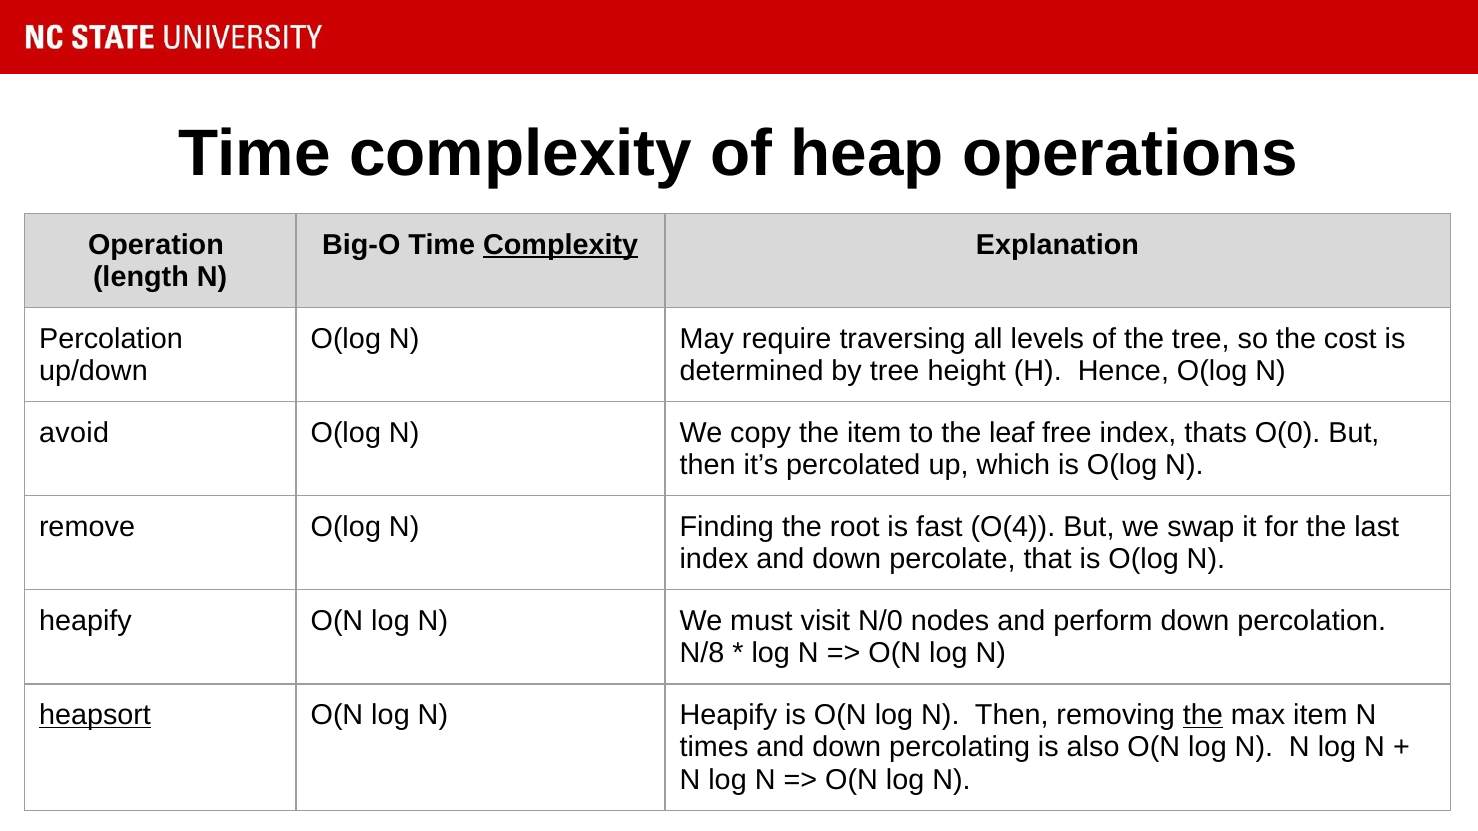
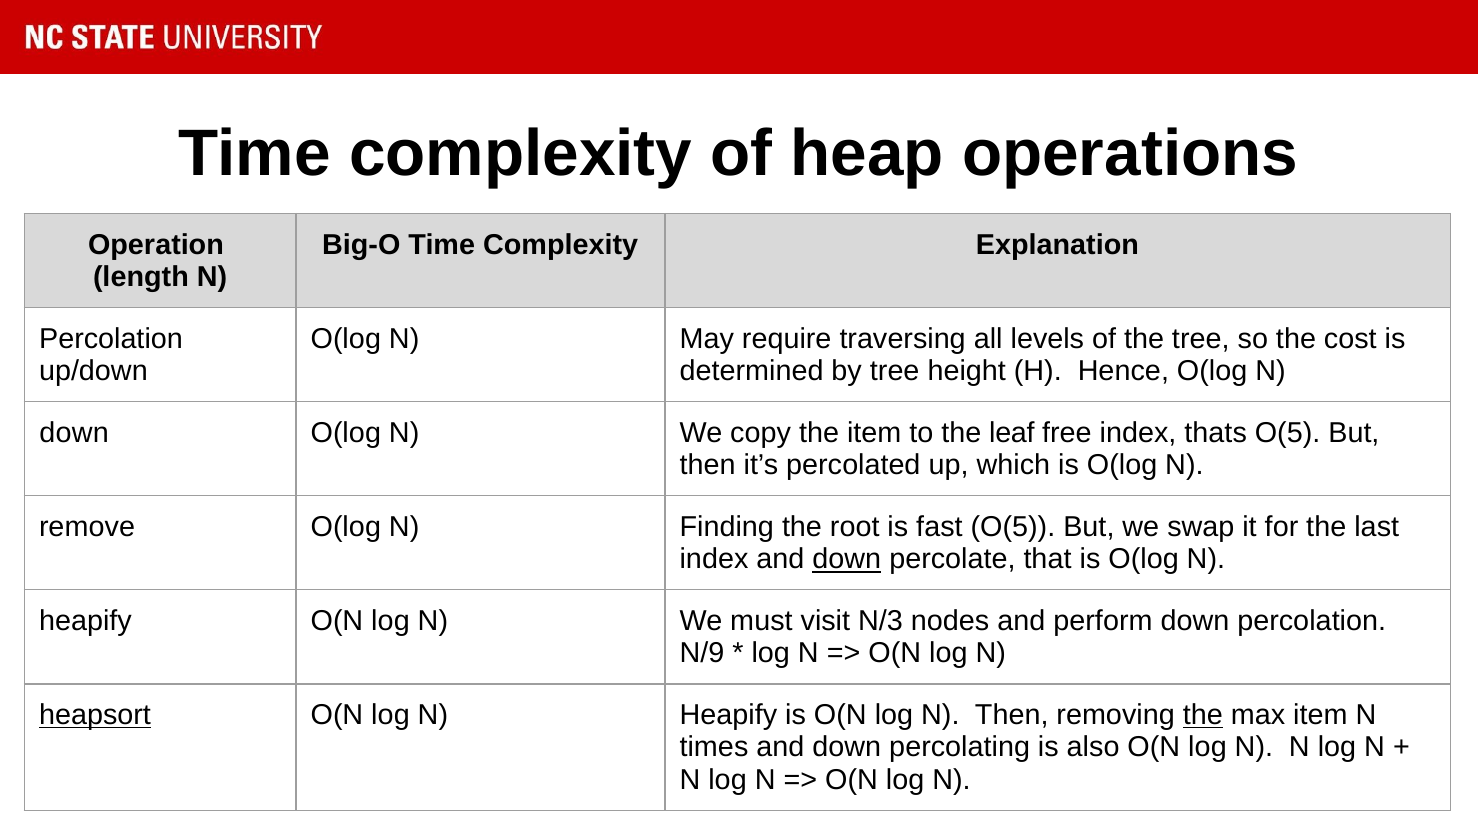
Complexity underline: present -> none (561, 245)
avoid: avoid -> down (74, 433)
thats O(0: O(0 -> O(5 (1288, 433)
fast O(4: O(4 -> O(5 (1013, 527)
down underline: none -> present (847, 560)
N/0: N/0 -> N/3 (880, 621)
N/8: N/8 -> N/9 (702, 654)
